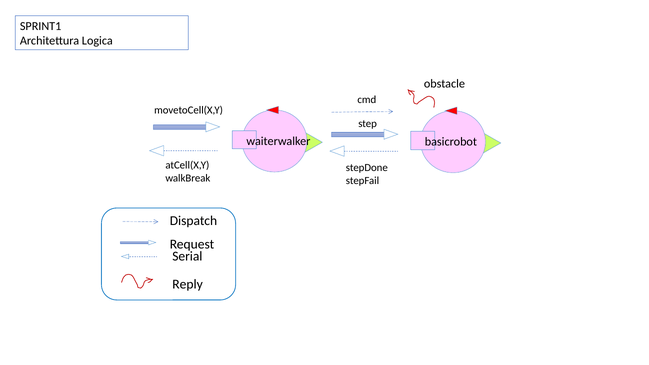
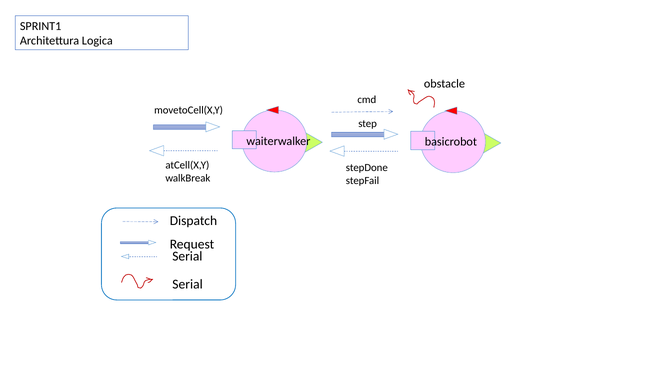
Reply: Reply -> Serial (188, 284)
